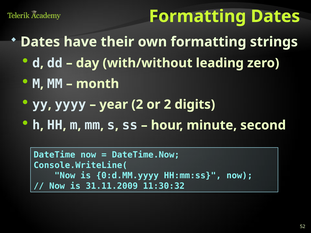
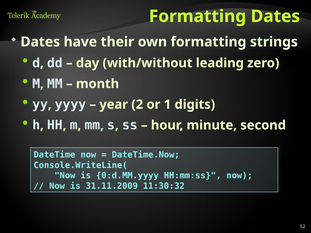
or 2: 2 -> 1 (167, 105)
